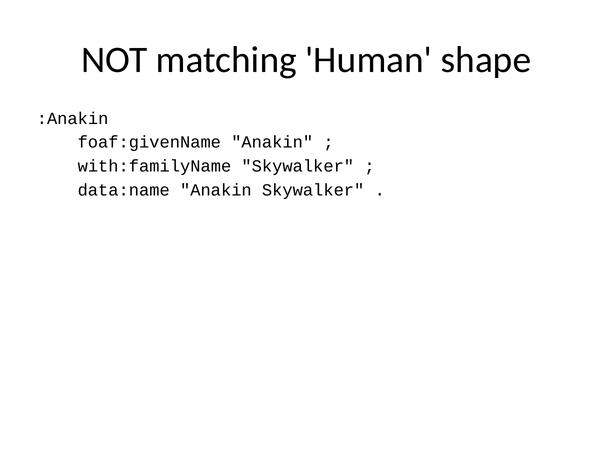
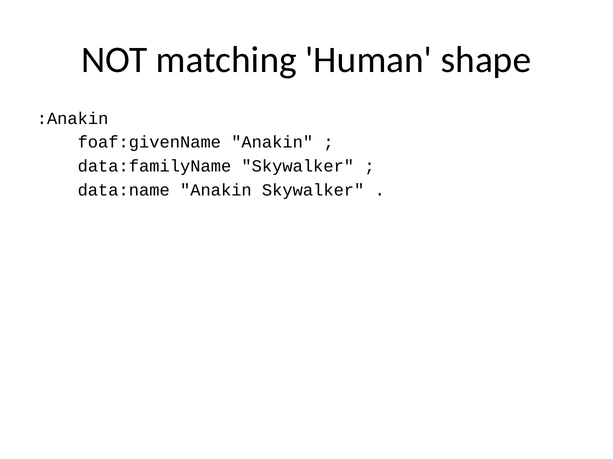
with:familyName: with:familyName -> data:familyName (154, 166)
